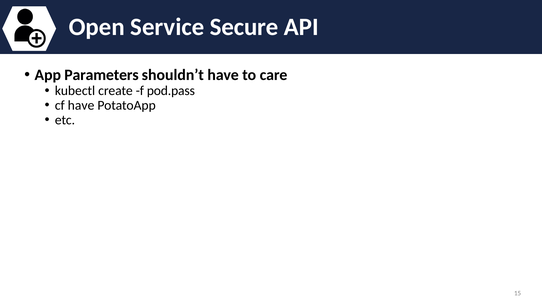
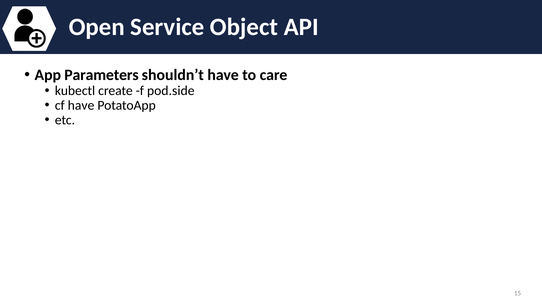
Secure: Secure -> Object (244, 27)
pod.pass: pod.pass -> pod.side (171, 91)
